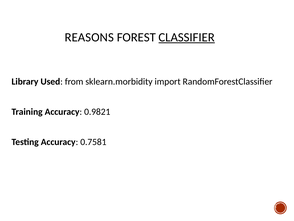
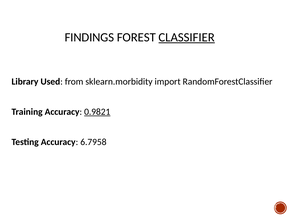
REASONS: REASONS -> FINDINGS (89, 37)
0.9821 underline: none -> present (97, 112)
0.7581: 0.7581 -> 6.7958 (93, 142)
